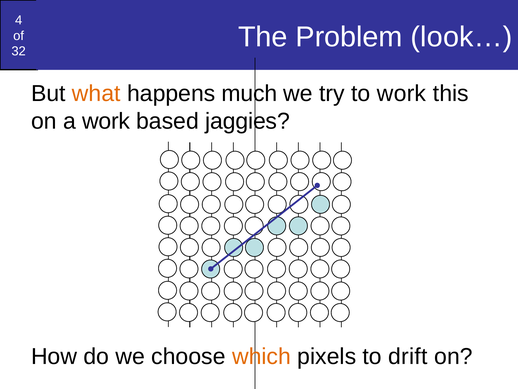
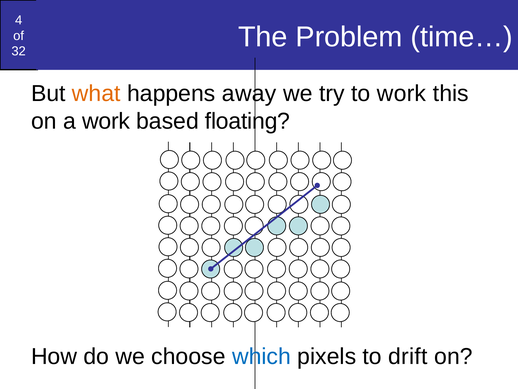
look…: look… -> time… (462, 37)
much: much -> away (249, 94)
jaggies: jaggies -> floating (248, 121)
which colour: orange -> blue (262, 356)
